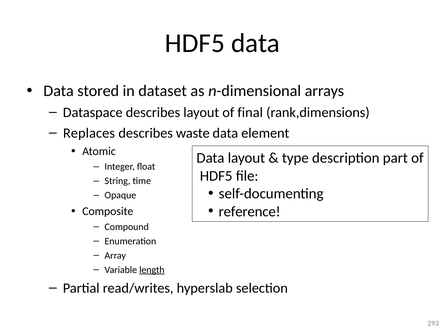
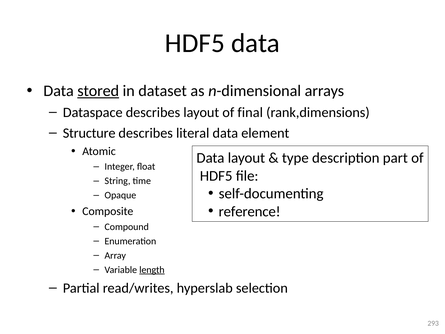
stored underline: none -> present (98, 91)
Replaces: Replaces -> Structure (89, 133)
waste: waste -> literal (193, 133)
